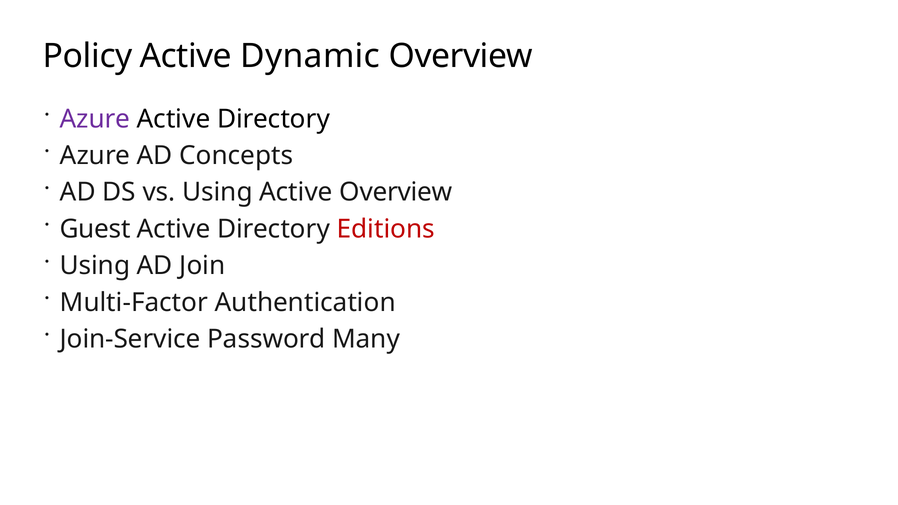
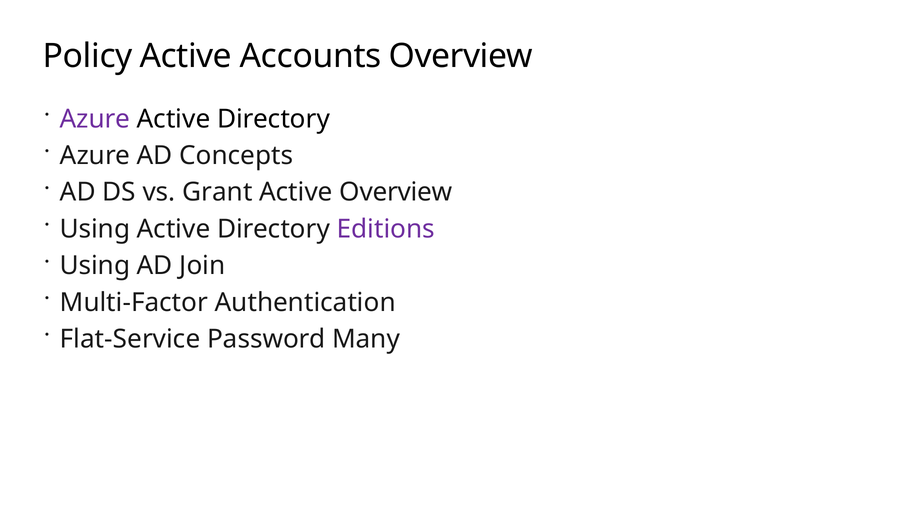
Dynamic: Dynamic -> Accounts (311, 56)
vs Using: Using -> Grant (217, 192)
Guest: Guest -> Using (95, 229)
Editions colour: red -> purple (386, 229)
Join-Service: Join-Service -> Flat-Service (130, 339)
